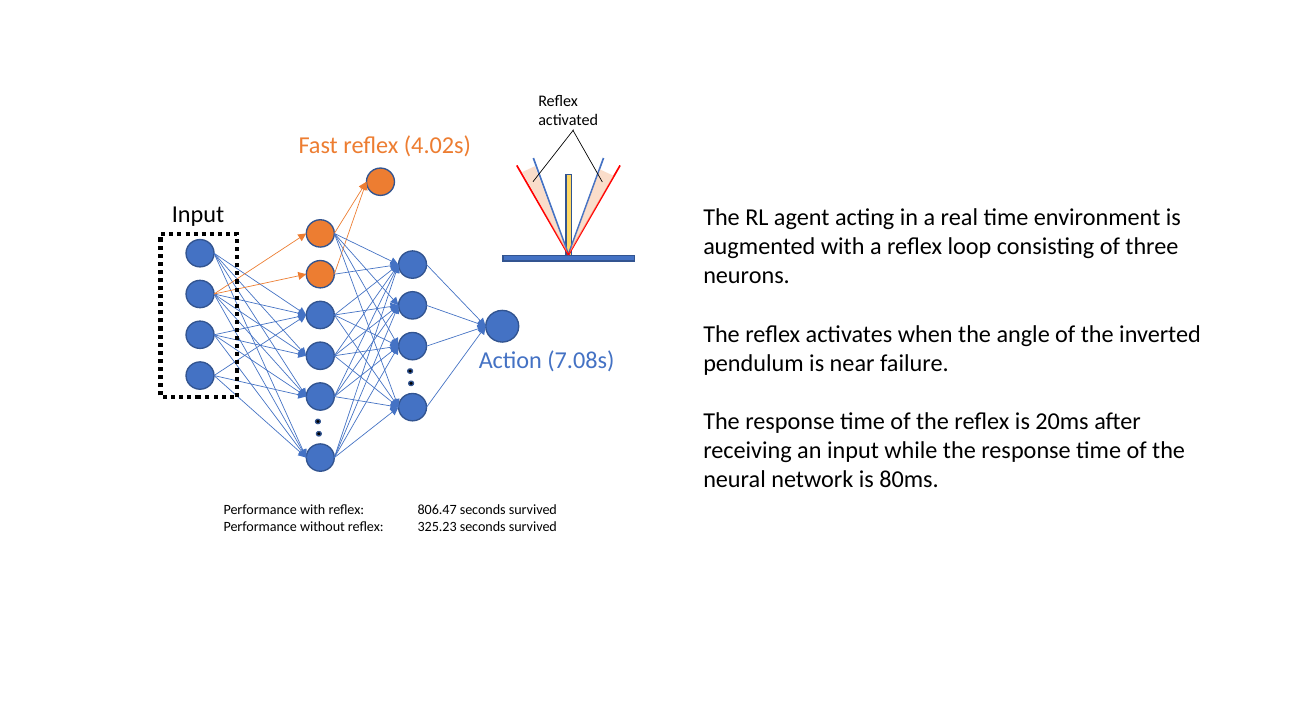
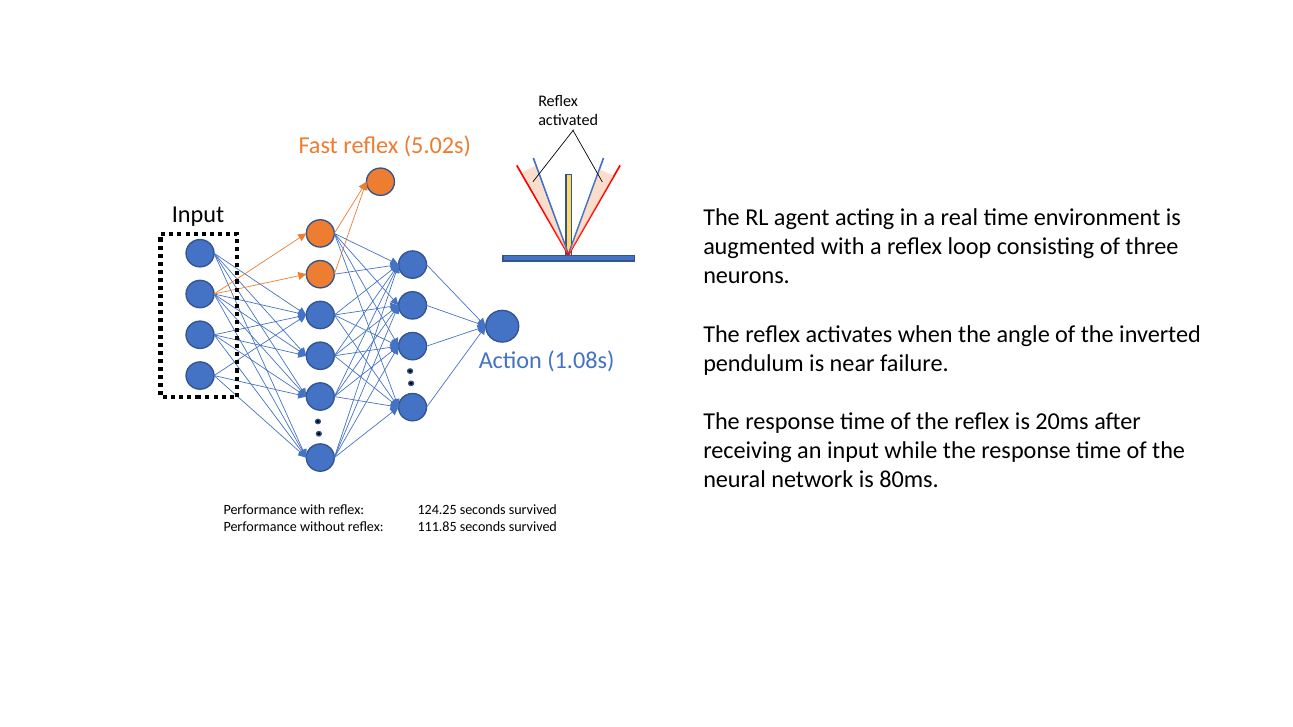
4.02s: 4.02s -> 5.02s (437, 146)
7.08s: 7.08s -> 1.08s (581, 360)
806.47: 806.47 -> 124.25 (437, 510)
325.23: 325.23 -> 111.85 (437, 527)
